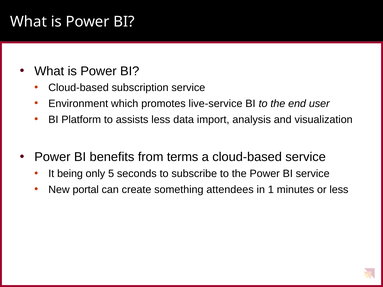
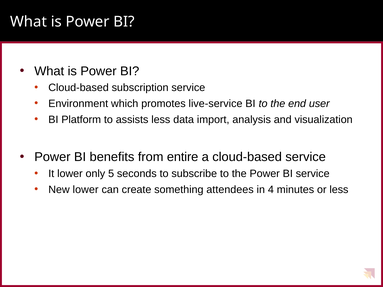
terms: terms -> entire (183, 157)
It being: being -> lower (70, 174)
New portal: portal -> lower (86, 190)
1: 1 -> 4 (271, 190)
